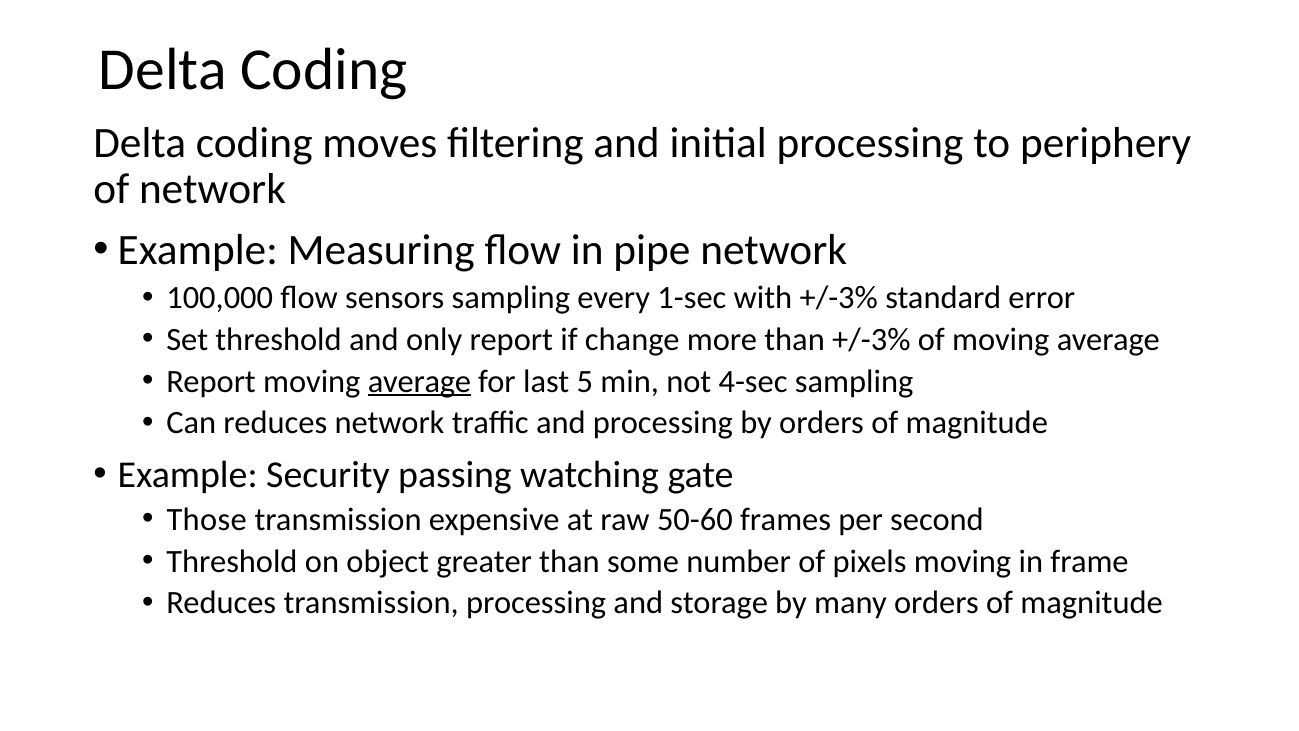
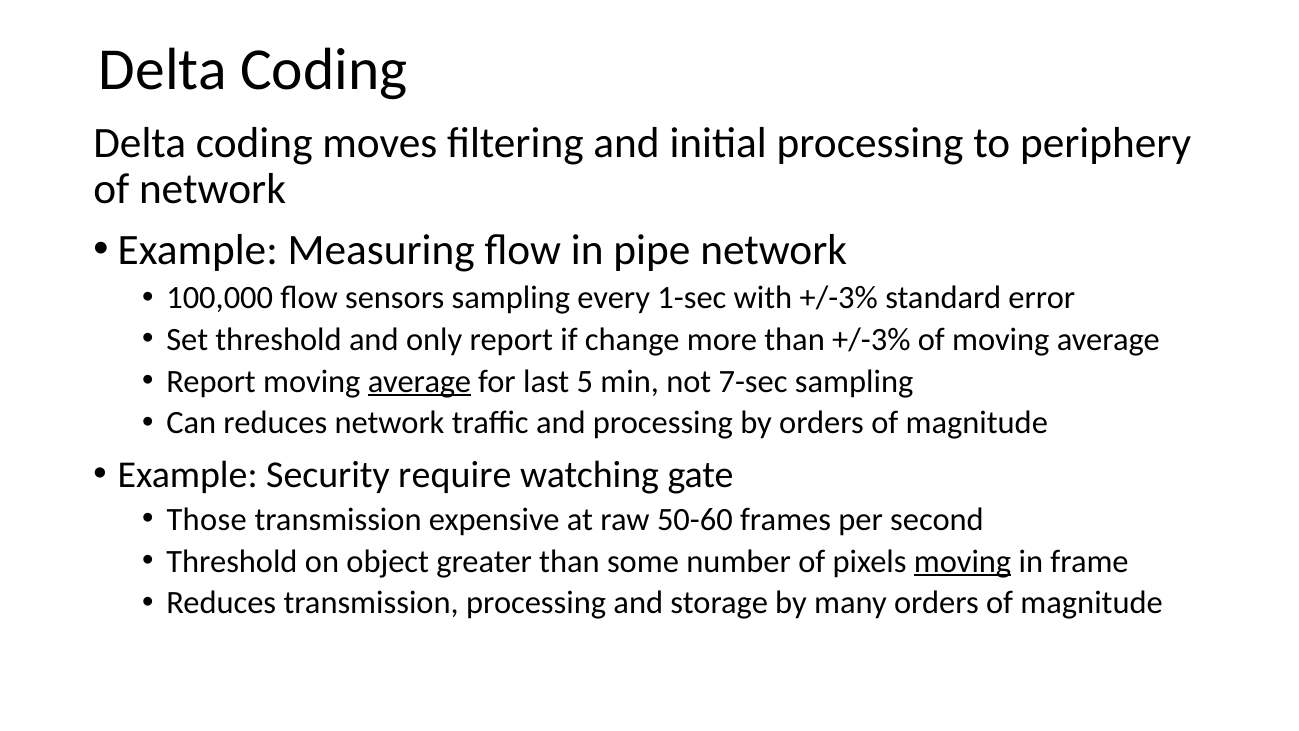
4-sec: 4-sec -> 7-sec (753, 381)
passing: passing -> require (455, 474)
moving underline: none -> present (963, 561)
